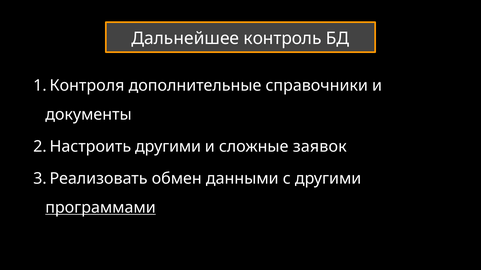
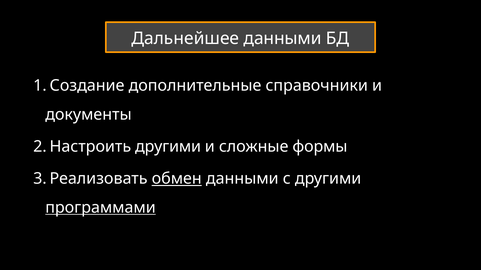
Дальнейшее контроль: контроль -> данными (283, 39)
Контроля: Контроля -> Создание (87, 86)
заявок: заявок -> формы (320, 147)
обмен underline: none -> present (177, 179)
